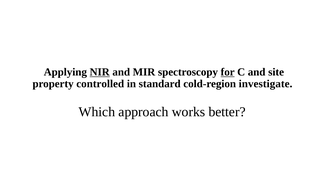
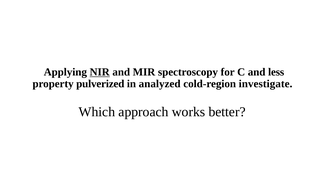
for underline: present -> none (228, 72)
site: site -> less (276, 72)
controlled: controlled -> pulverized (100, 84)
standard: standard -> analyzed (160, 84)
